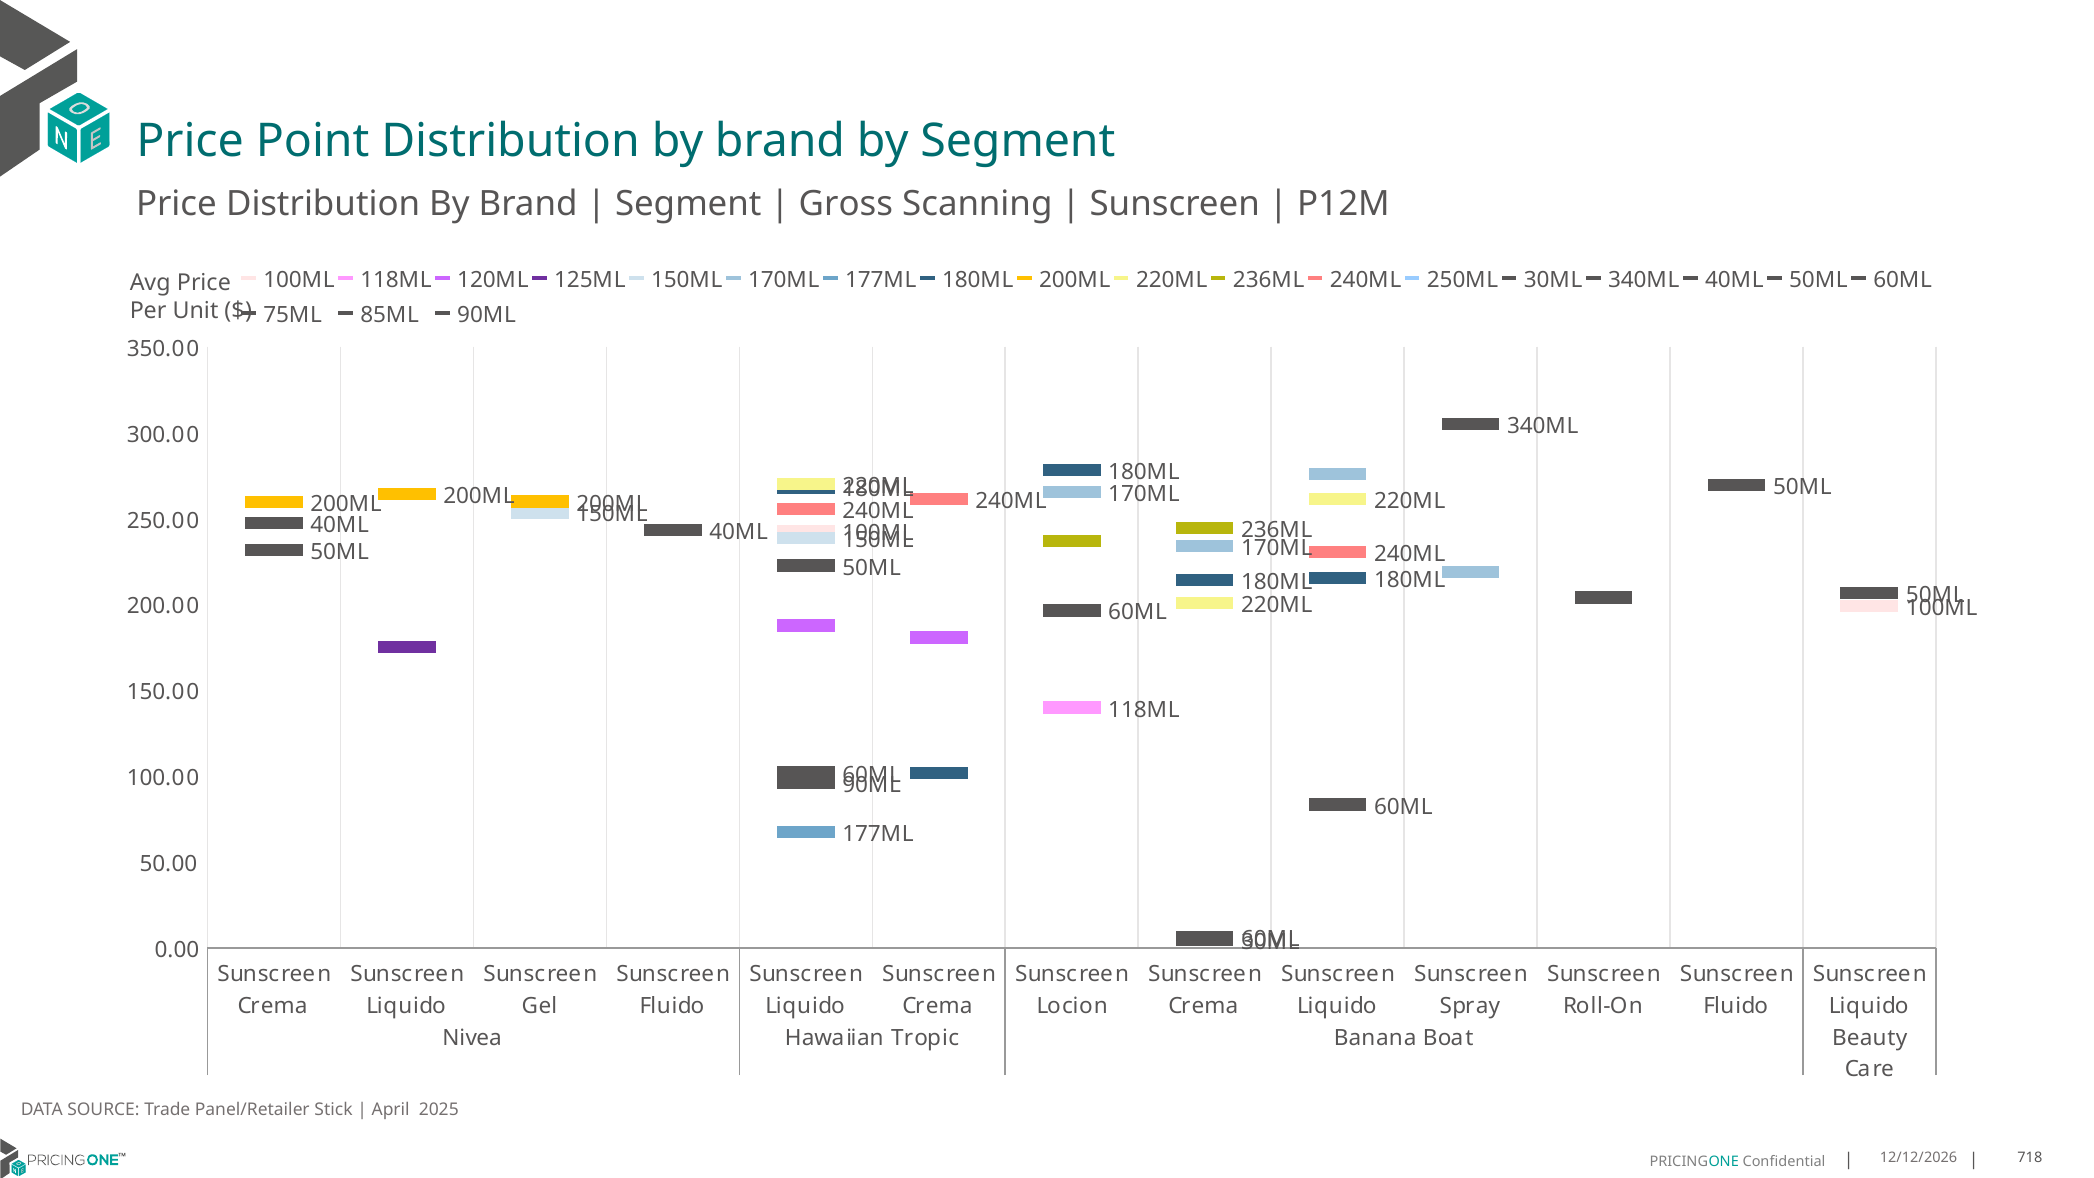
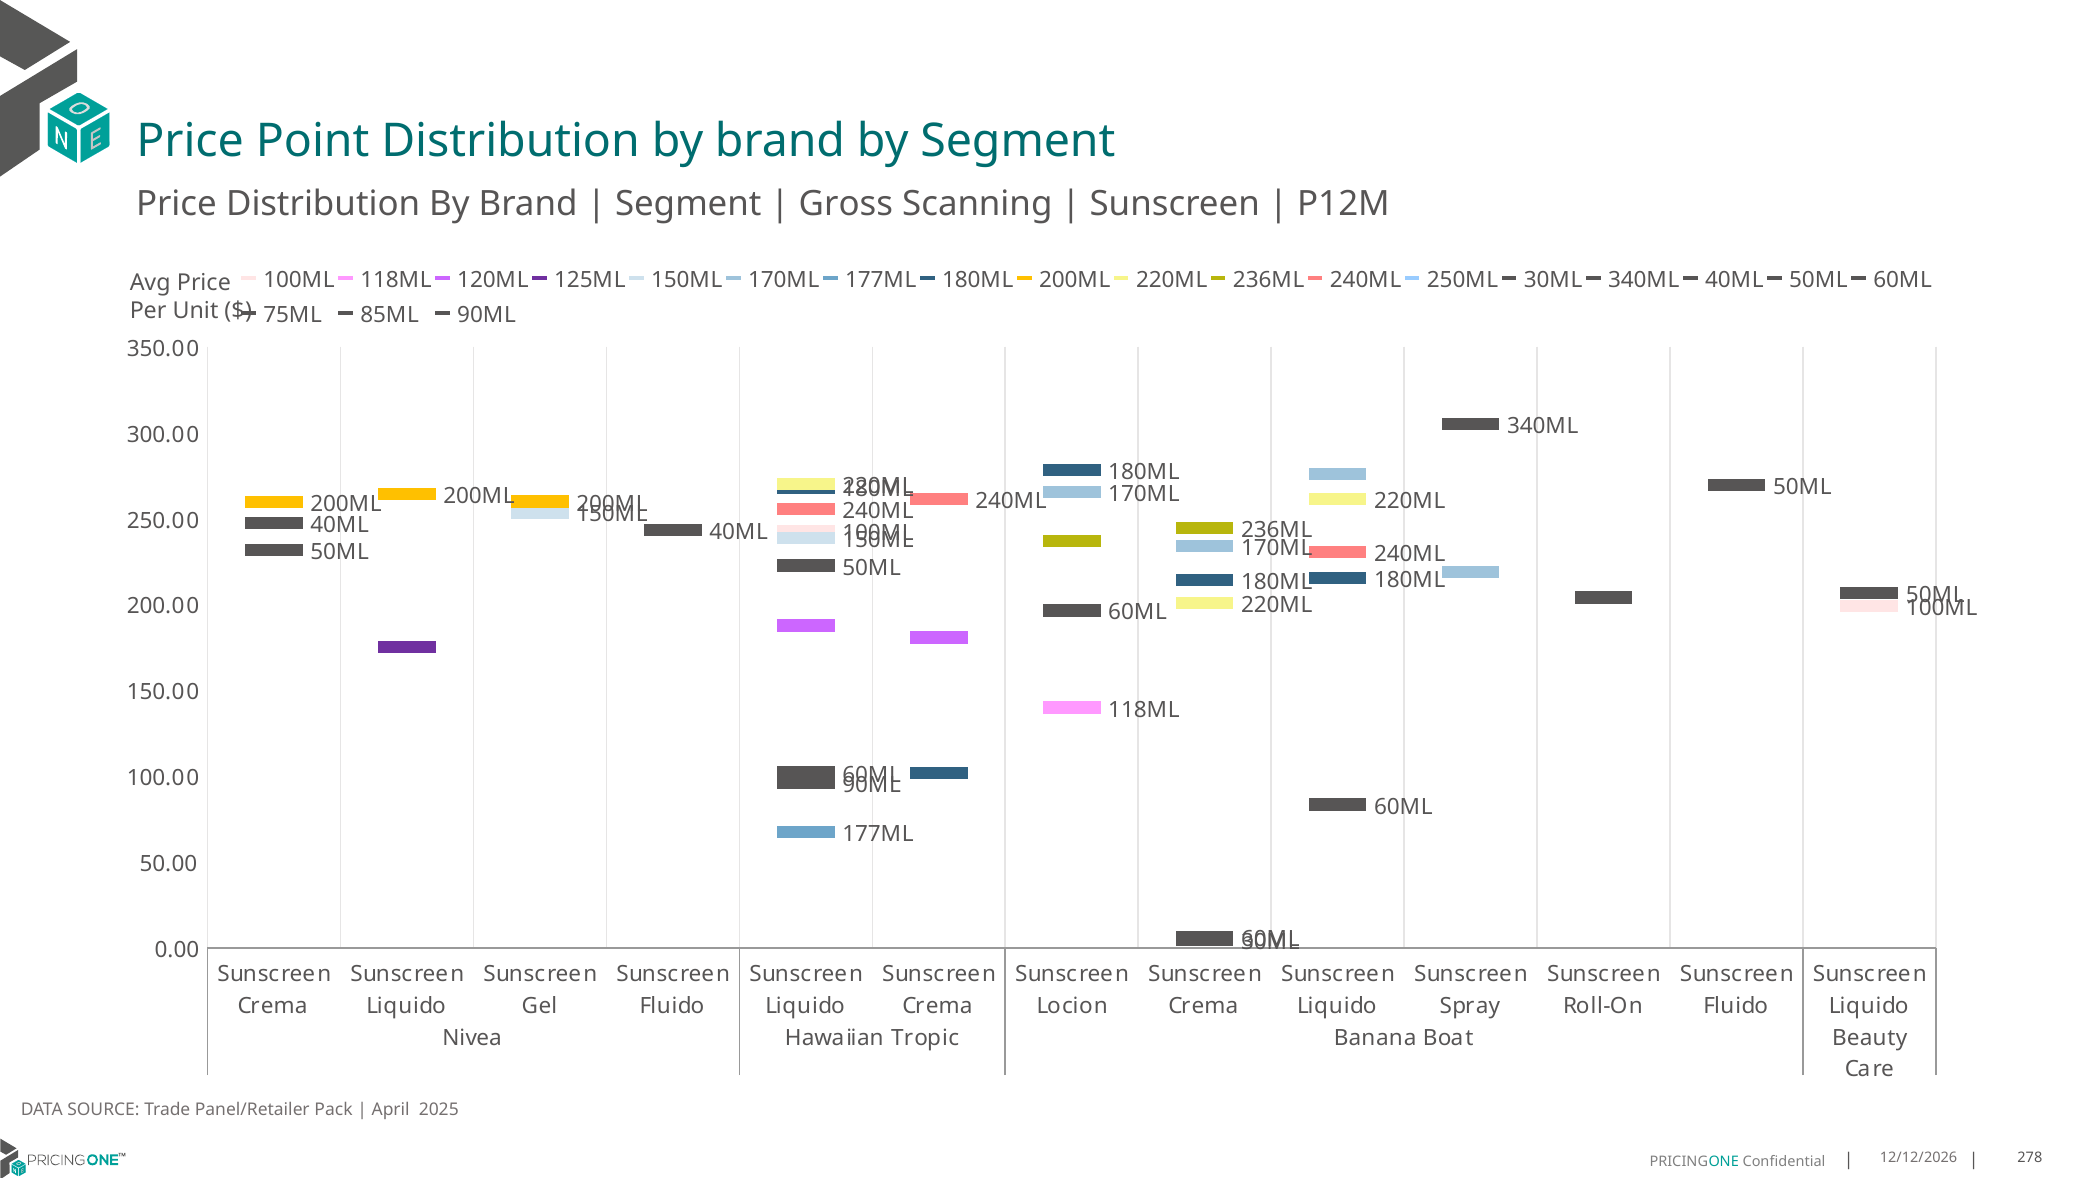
Stick: Stick -> Pack (334, 1109)
718: 718 -> 278 (2030, 1158)
